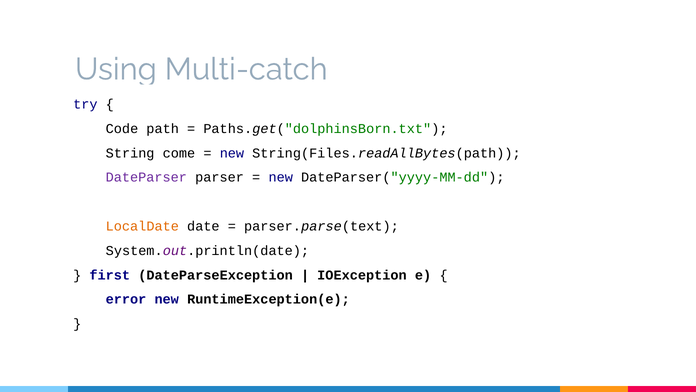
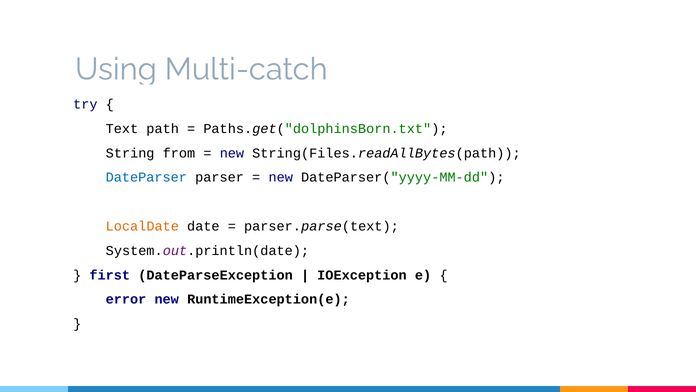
Code: Code -> Text (122, 129)
come: come -> from (179, 153)
DateParser colour: purple -> blue (146, 177)
